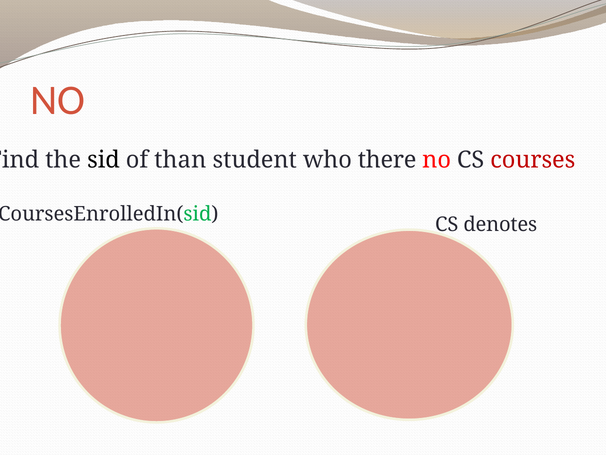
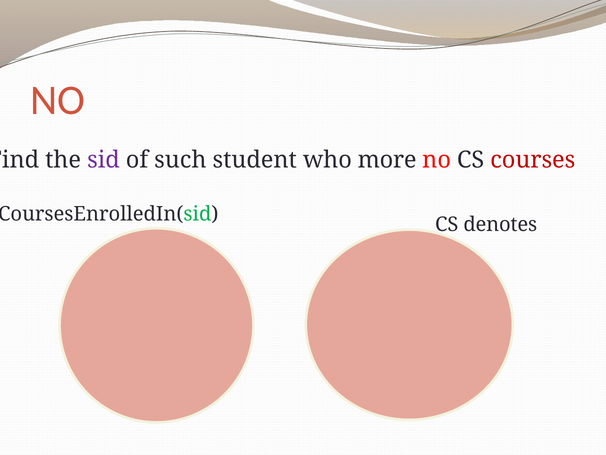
sid colour: black -> purple (104, 160)
than: than -> such (180, 160)
there: there -> more (387, 160)
